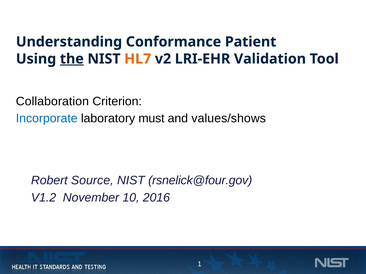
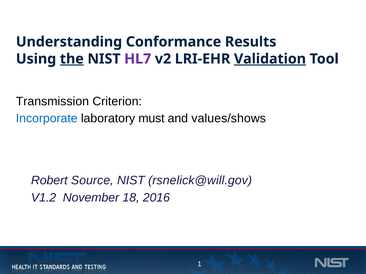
Patient: Patient -> Results (251, 42)
HL7 colour: orange -> purple (138, 59)
Validation underline: none -> present (270, 59)
Collaboration: Collaboration -> Transmission (52, 102)
rsnelick@four.gov: rsnelick@four.gov -> rsnelick@will.gov (200, 181)
10: 10 -> 18 (131, 198)
